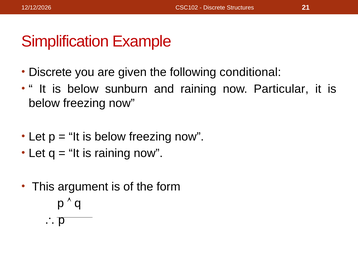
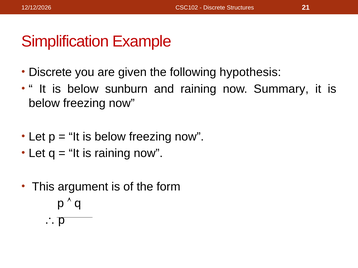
conditional: conditional -> hypothesis (250, 72)
Particular: Particular -> Summary (281, 89)
